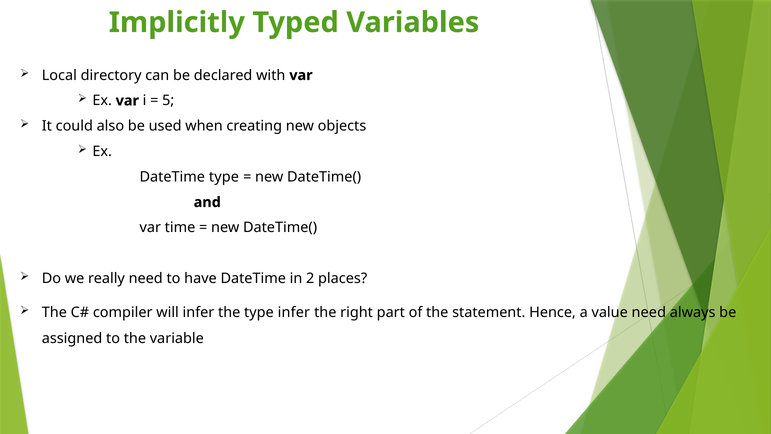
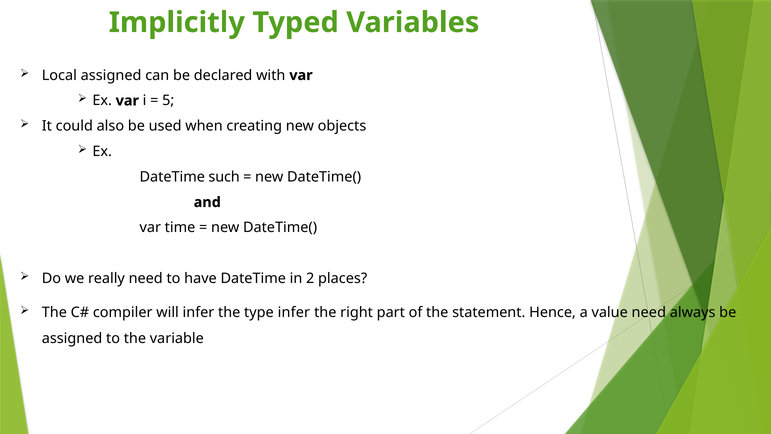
Local directory: directory -> assigned (111, 75)
DateTime type: type -> such (224, 177)
